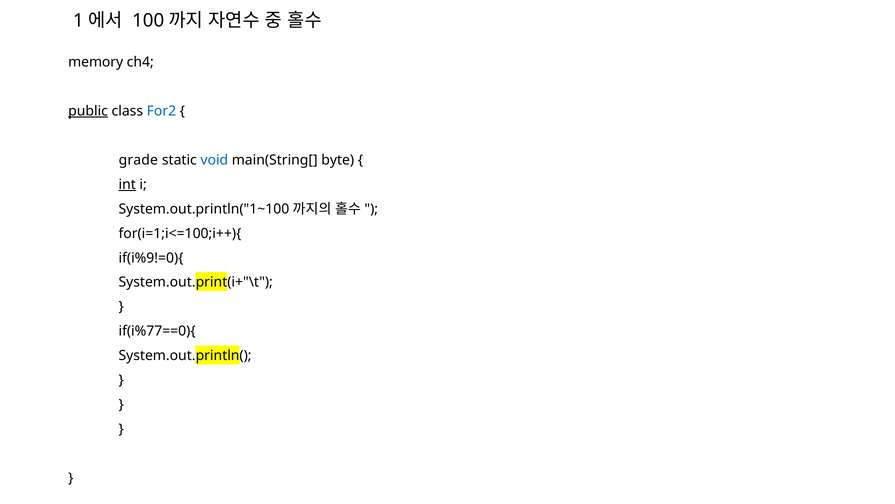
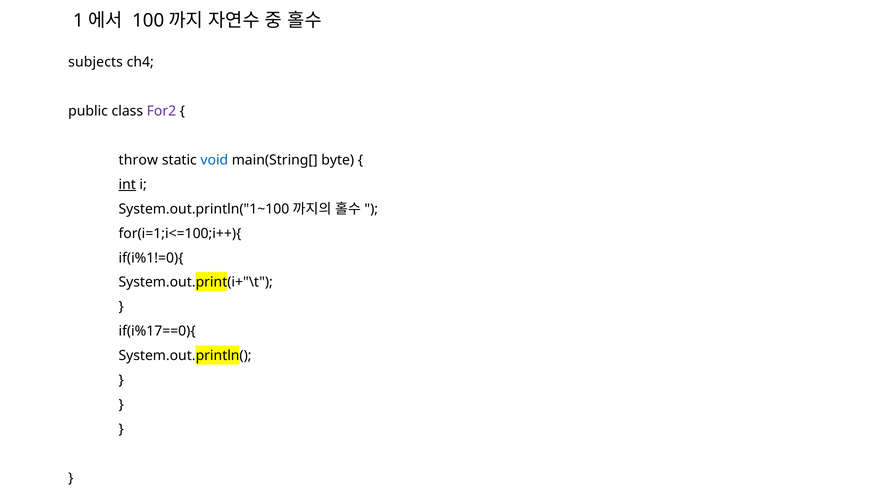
memory: memory -> subjects (96, 62)
public underline: present -> none (88, 111)
For2 colour: blue -> purple (161, 111)
grade: grade -> throw (138, 160)
if(i%9!=0){: if(i%9!=0){ -> if(i%1!=0){ (151, 258)
if(i%77==0){: if(i%77==0){ -> if(i%17==0){ (157, 331)
